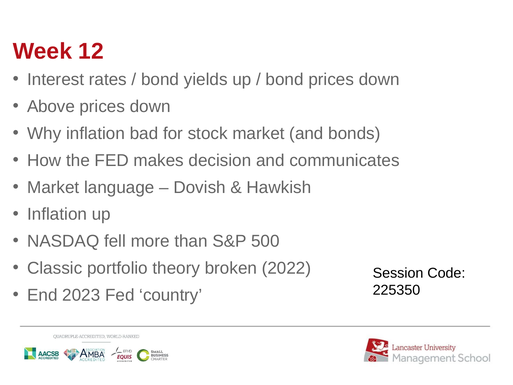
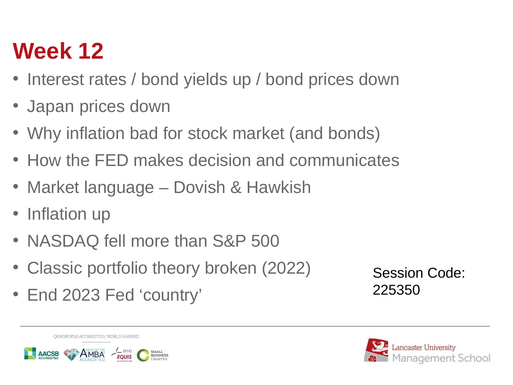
Above: Above -> Japan (51, 106)
